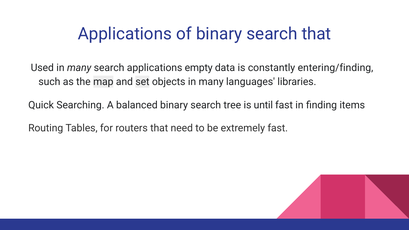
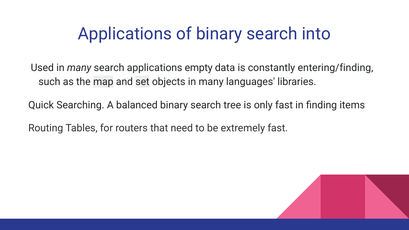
search that: that -> into (316, 34)
until: until -> only (263, 105)
